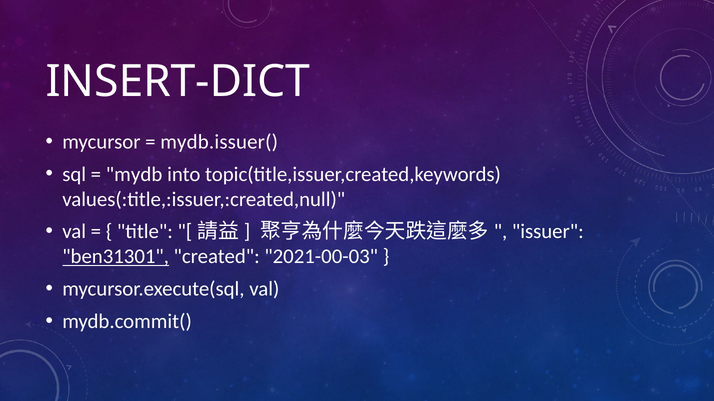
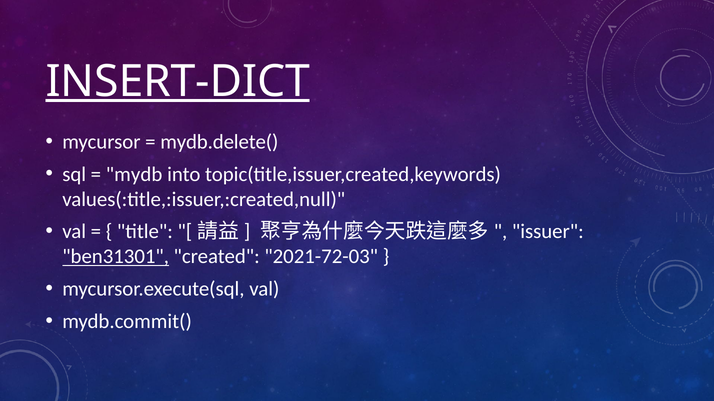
INSERT-DICT underline: none -> present (178, 81)
mydb.issuer(: mydb.issuer( -> mydb.delete( (219, 142)
2021-00-03: 2021-00-03 -> 2021-72-03 (321, 257)
